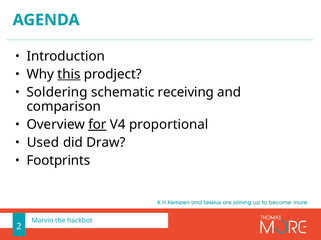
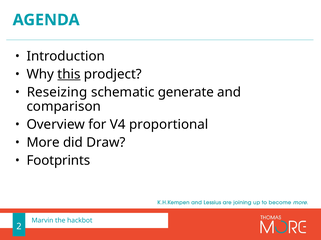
Soldering: Soldering -> Reseizing (57, 92)
receiving: receiving -> generate (186, 92)
for underline: present -> none (97, 125)
Used: Used -> More (43, 143)
